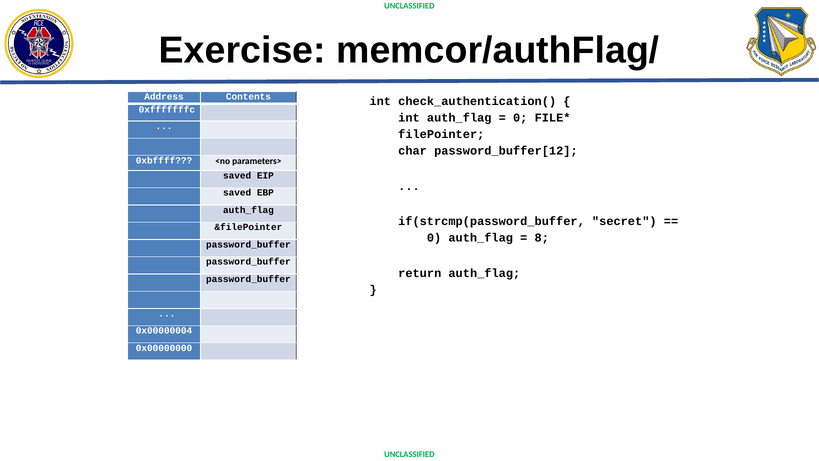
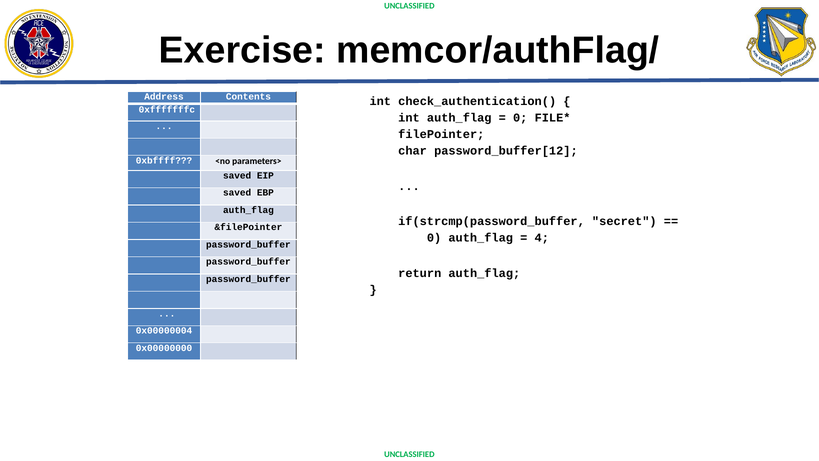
8: 8 -> 4 (542, 238)
